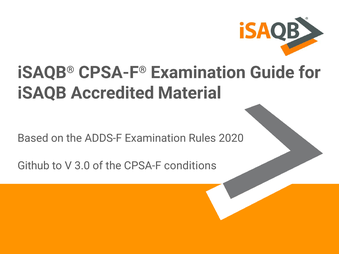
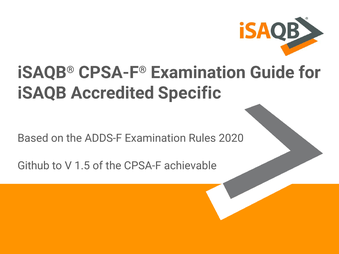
Material: Material -> Specific (190, 93)
3.0: 3.0 -> 1.5 (82, 166)
conditions: conditions -> achievable (190, 166)
